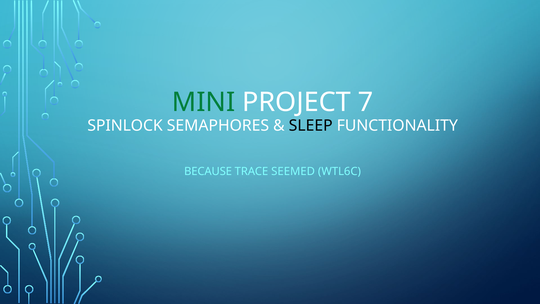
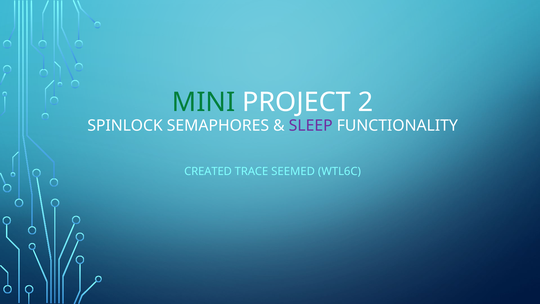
7: 7 -> 2 (365, 102)
SLEEP colour: black -> purple (311, 125)
BECAUSE: BECAUSE -> CREATED (208, 171)
